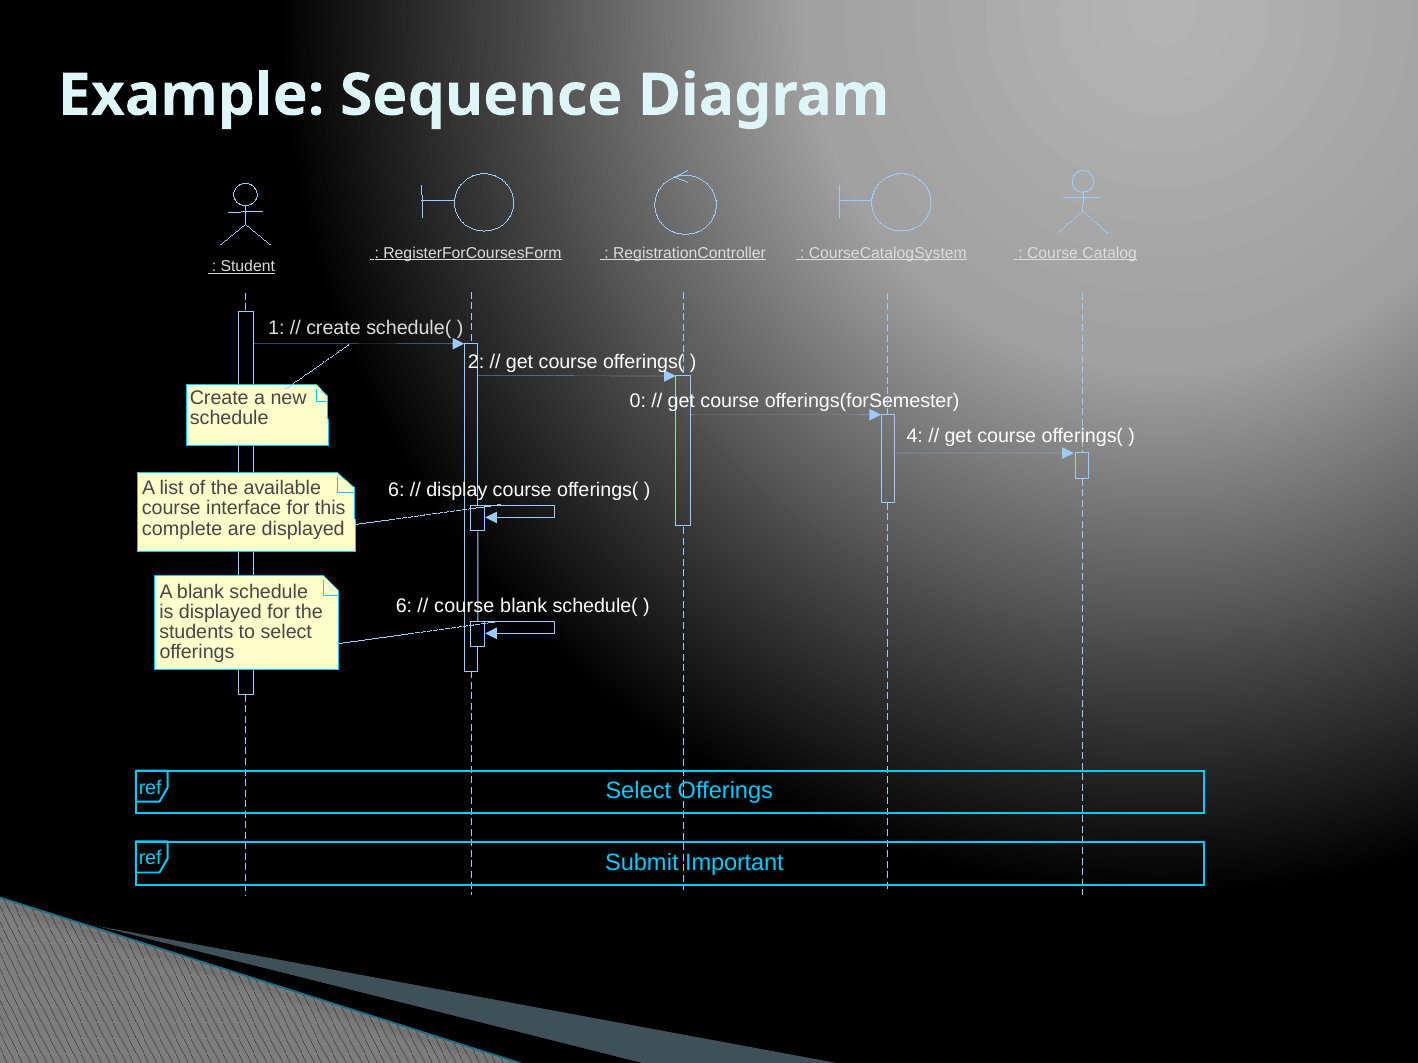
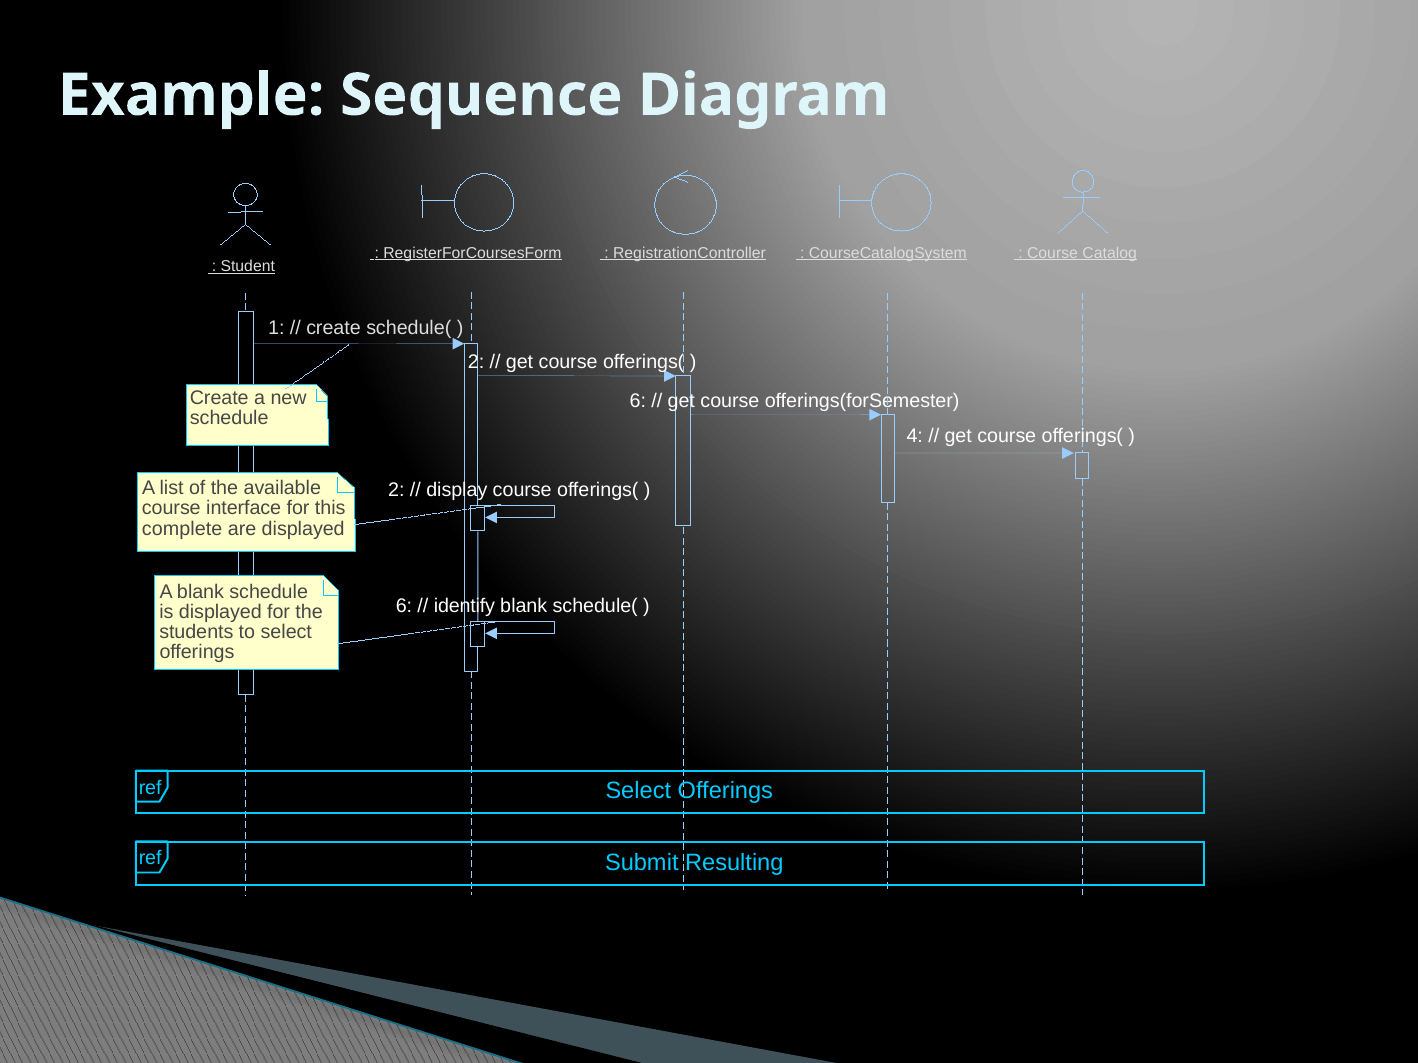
0: 0 -> 6 (638, 401)
6: 6 -> 2 (396, 490)
course: course -> identify (464, 607)
Important: Important -> Resulting (734, 863)
